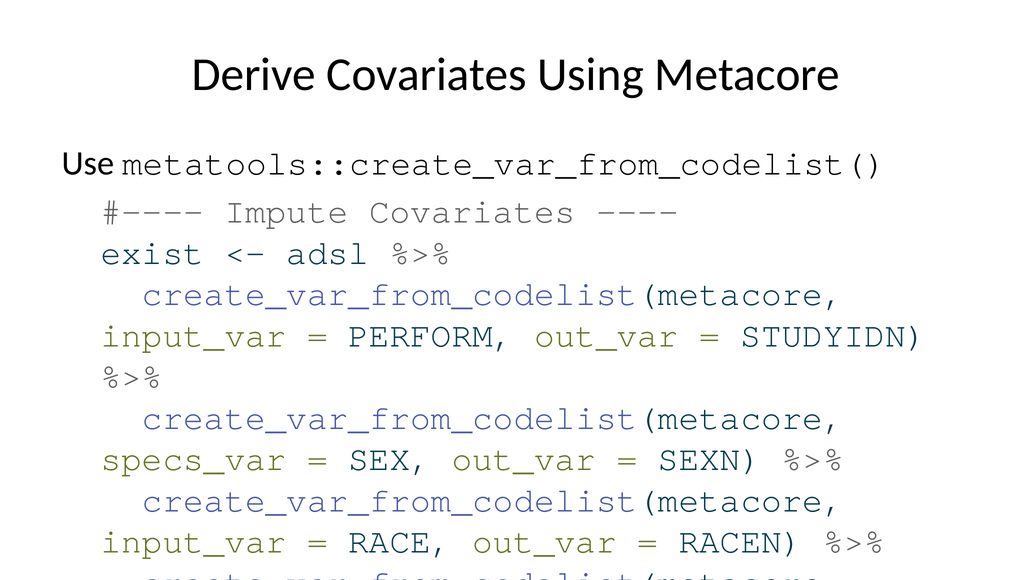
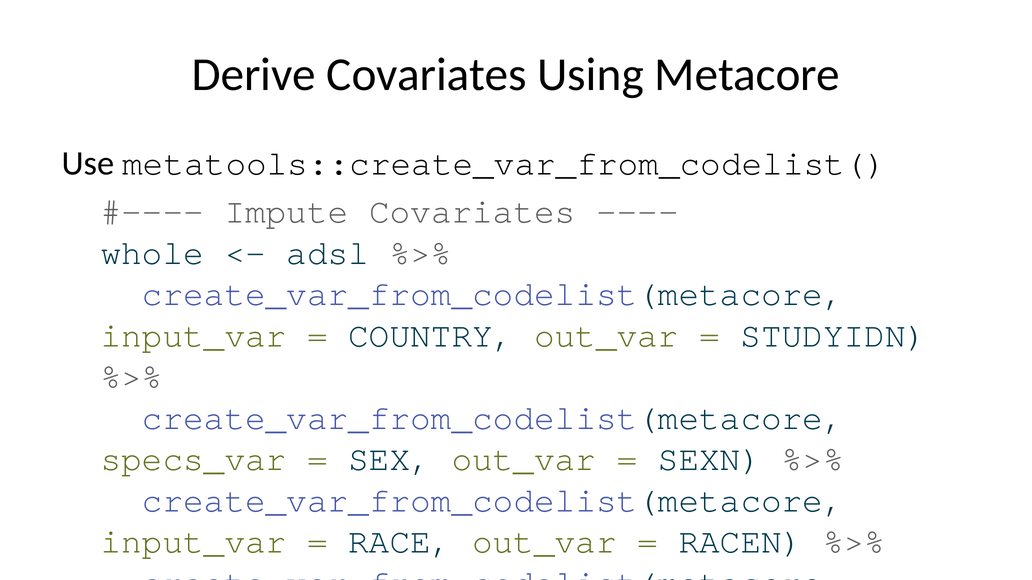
exist: exist -> whole (152, 253)
PERFORM: PERFORM -> COUNTRY (431, 336)
